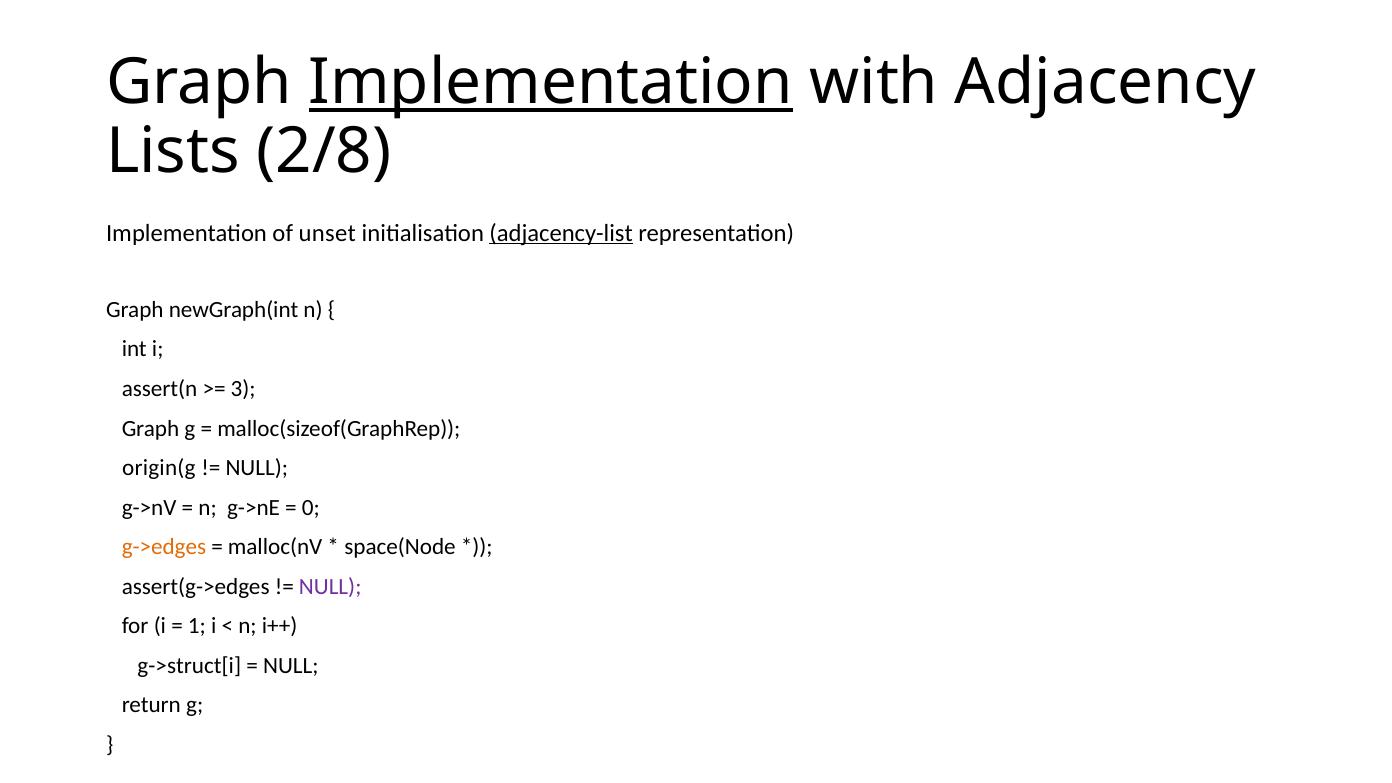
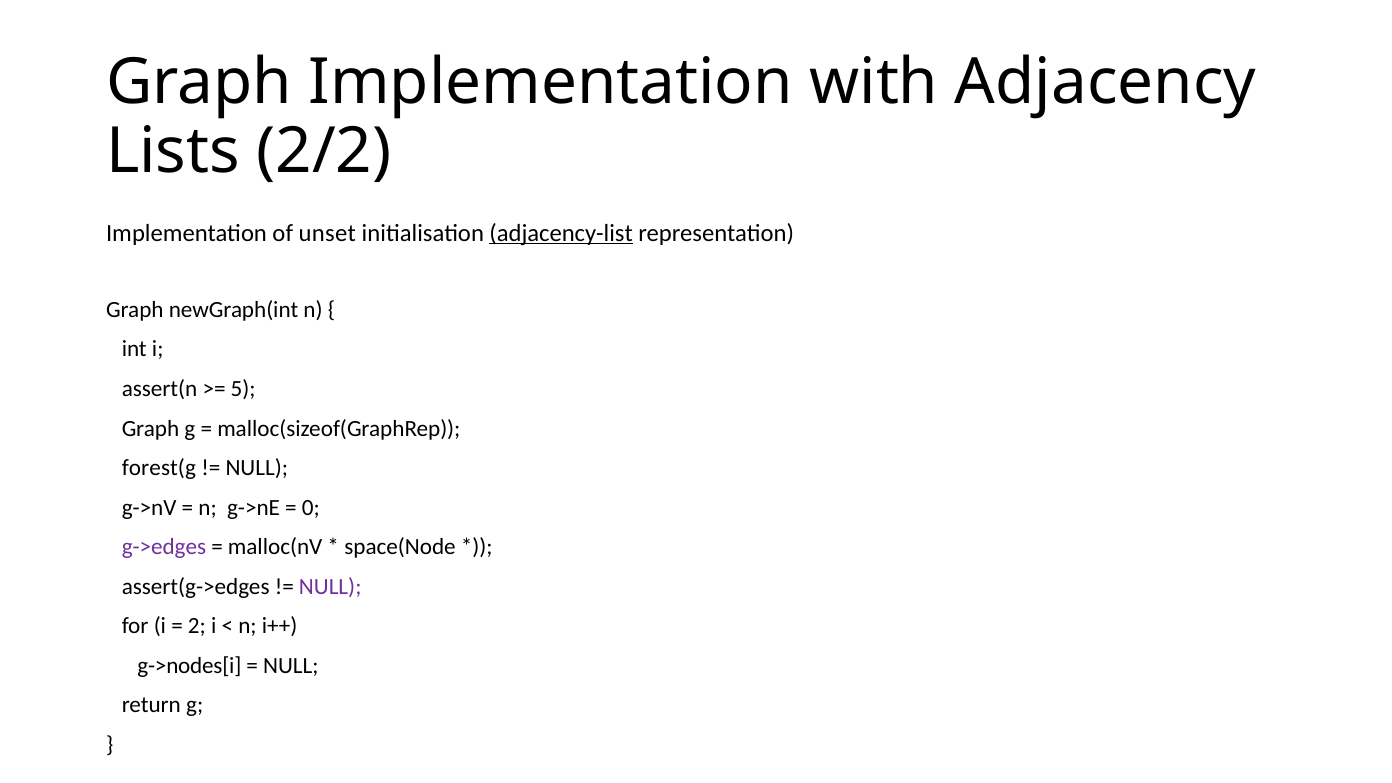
Implementation underline: present -> none (551, 82)
2/8: 2/8 -> 2/2 (324, 151)
3: 3 -> 5 (243, 389)
origin(g: origin(g -> forest(g (159, 468)
g->edges colour: orange -> purple (164, 547)
1: 1 -> 2 (197, 626)
g->struct[i: g->struct[i -> g->nodes[i (189, 666)
